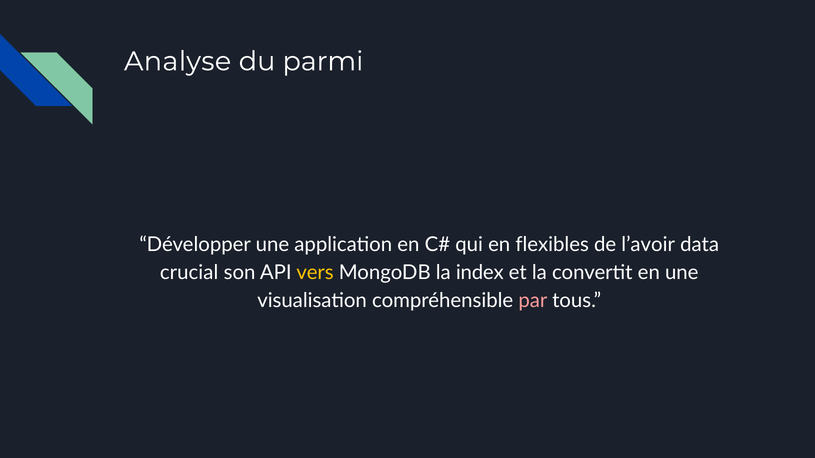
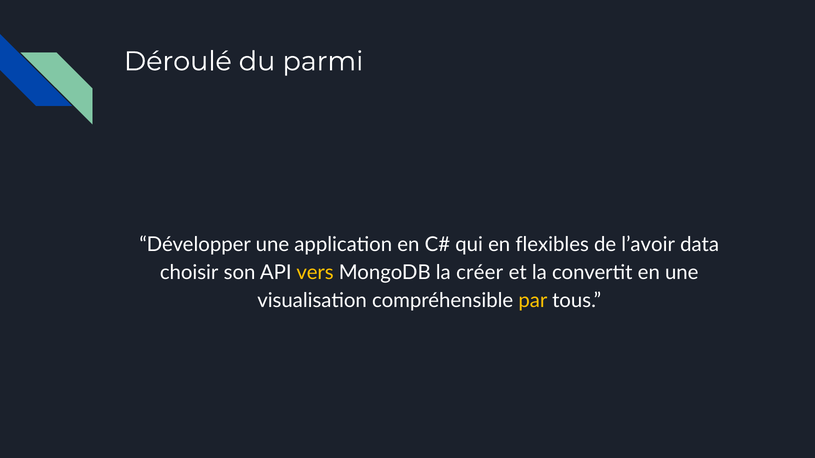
Analyse: Analyse -> Déroulé (178, 61)
crucial: crucial -> choisir (189, 273)
index: index -> créer (480, 273)
par colour: pink -> yellow (533, 301)
